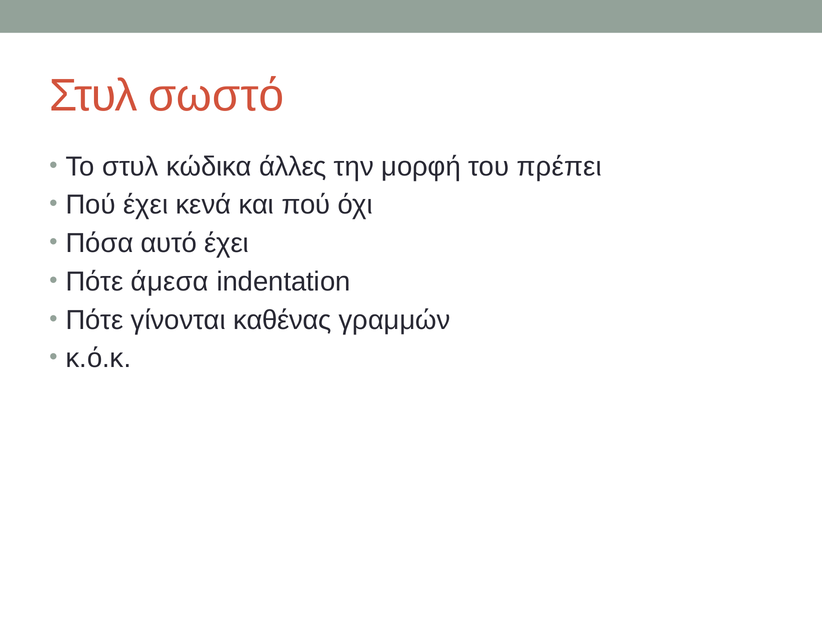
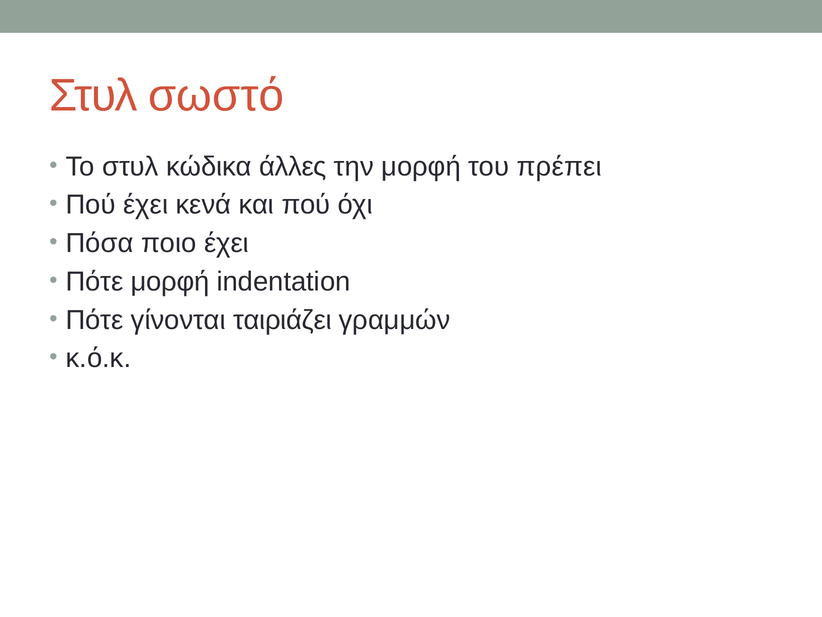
αυτό: αυτό -> ποιο (169, 243)
Πότε άμεσα: άμεσα -> μορφή (170, 281)
καθένας: καθένας -> ταιριάζει (282, 320)
